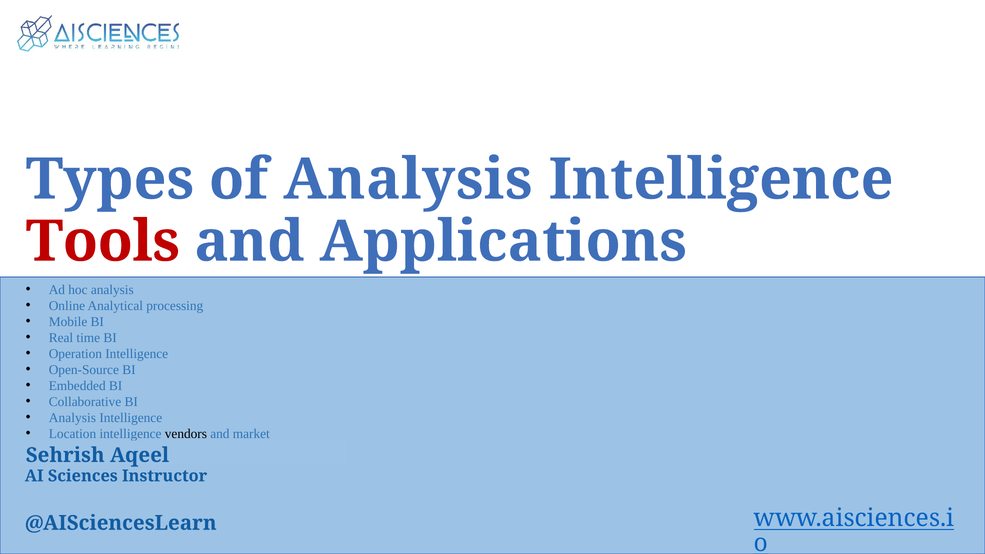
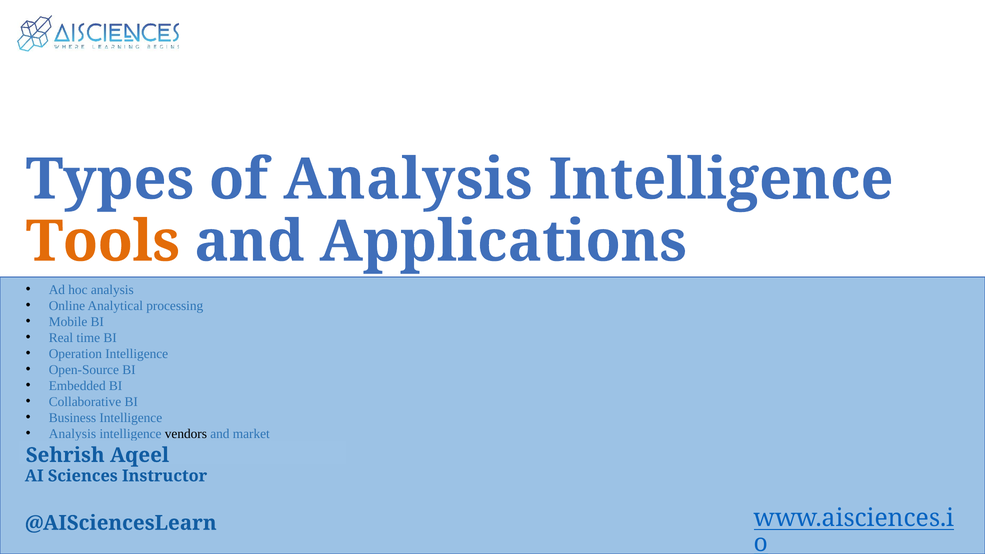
Tools colour: red -> orange (103, 242)
Analysis: Analysis -> Business (72, 418)
Location: Location -> Analysis (72, 434)
